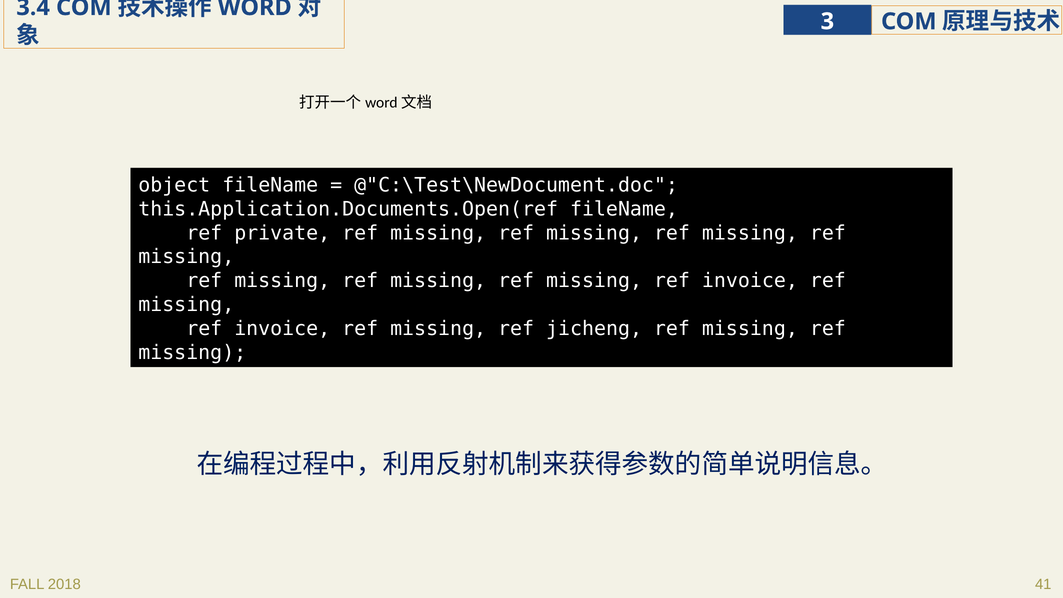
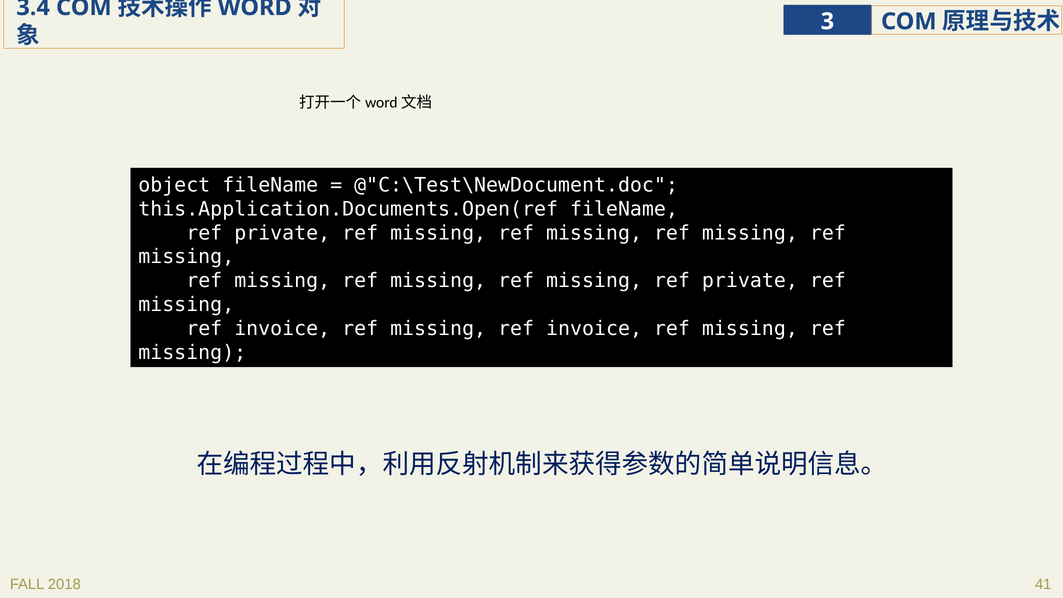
invoice: invoice -> private (750, 281)
jicheng: jicheng -> invoice (594, 329)
